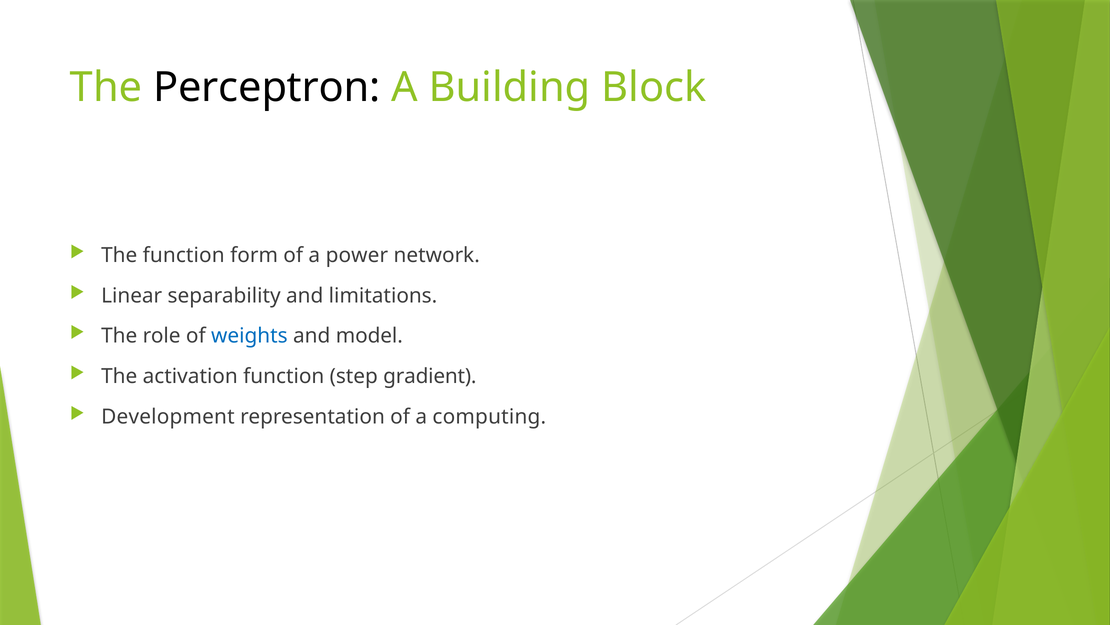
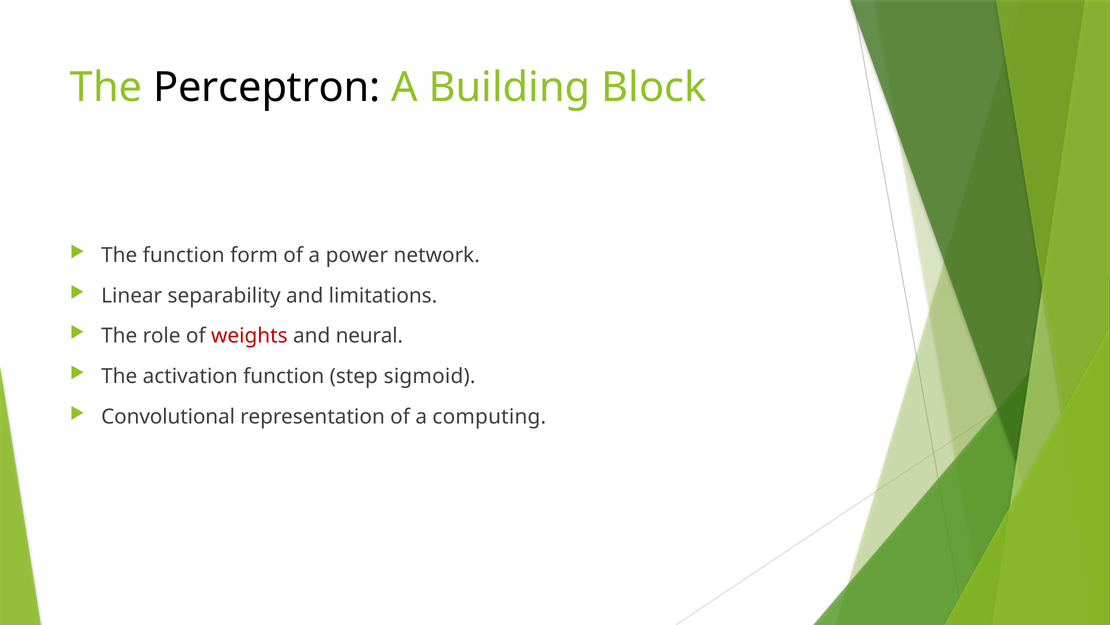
weights colour: blue -> red (249, 336)
model: model -> neural (369, 336)
gradient: gradient -> sigmoid (430, 376)
Development: Development -> Convolutional (168, 416)
